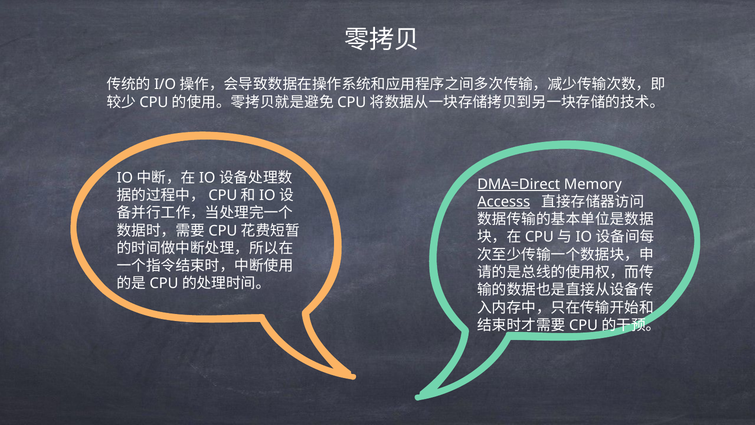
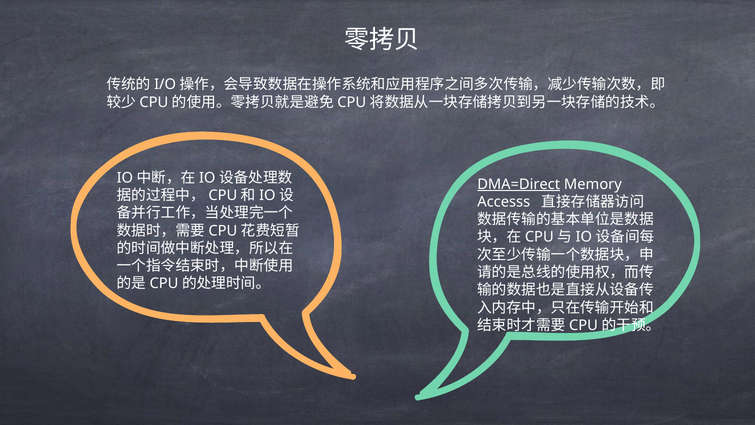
Accesss underline: present -> none (504, 202)
